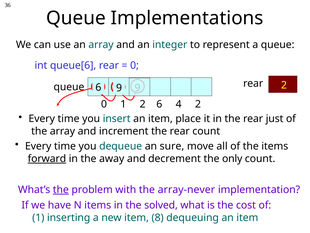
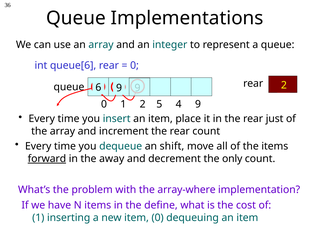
2 6: 6 -> 5 (159, 104)
4 2: 2 -> 9 (198, 104)
sure: sure -> shift (172, 146)
the underline: present -> none (61, 189)
array-never: array-never -> array-where (187, 189)
solved: solved -> define (161, 205)
item 8: 8 -> 0 (158, 217)
